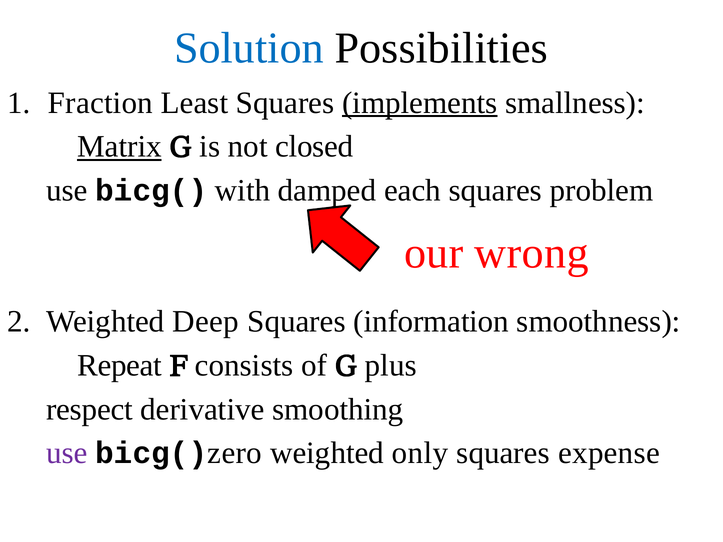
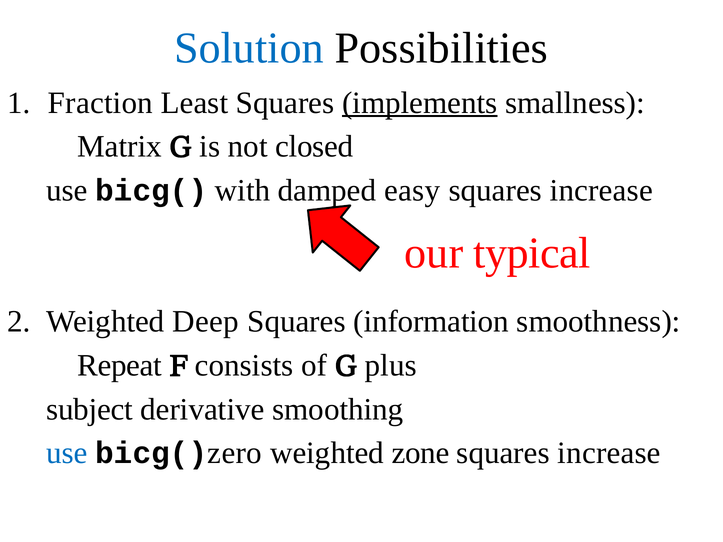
Matrix underline: present -> none (119, 147)
each: each -> easy (412, 190)
problem: problem -> increase (601, 190)
wrong: wrong -> typical (532, 253)
respect: respect -> subject (90, 409)
use colour: purple -> blue (67, 453)
only: only -> zone (420, 453)
expense: expense -> increase (609, 453)
